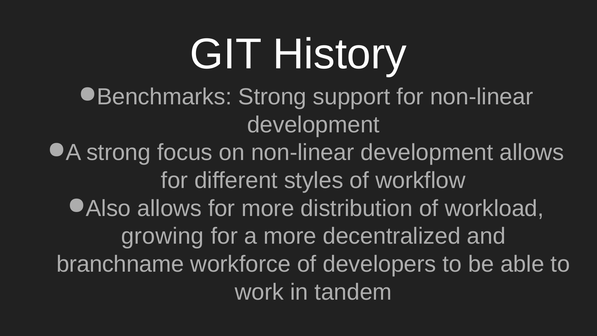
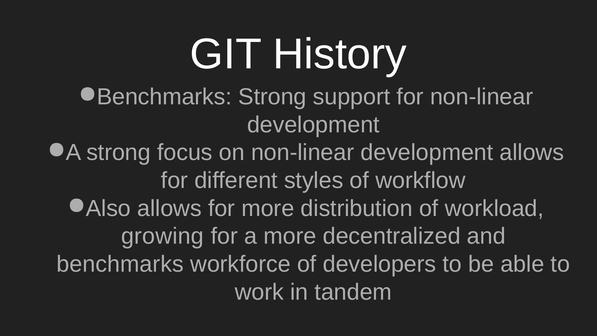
branchname: branchname -> benchmarks (120, 264)
